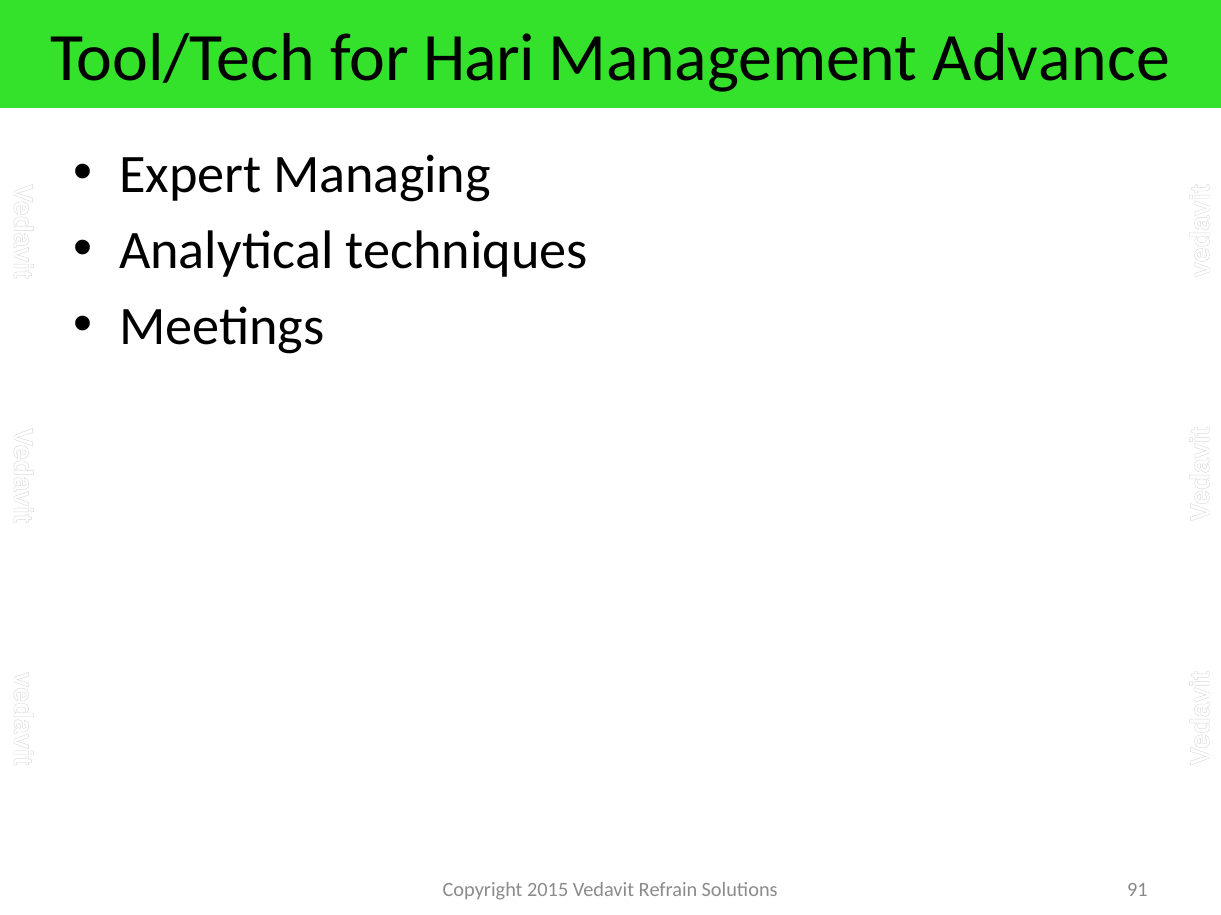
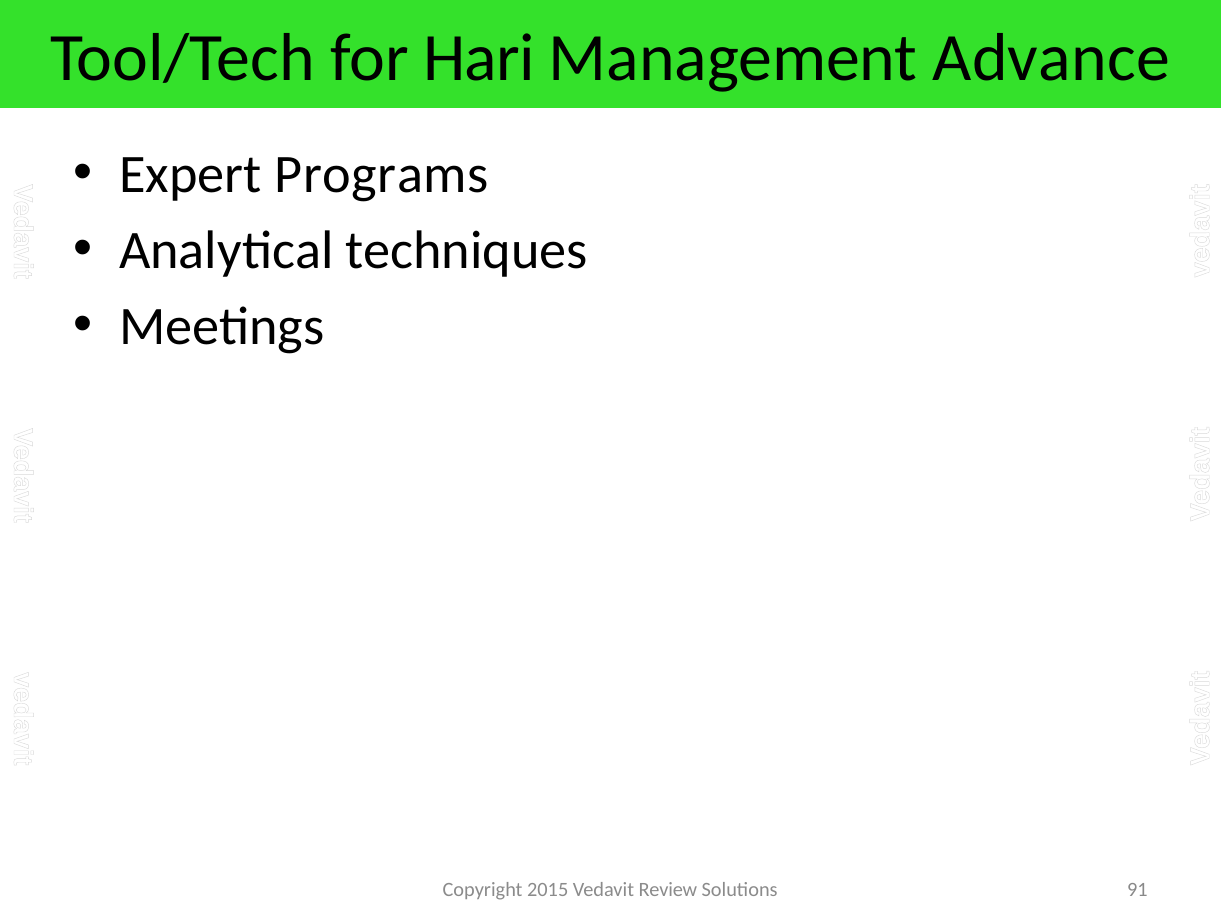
Managing: Managing -> Programs (382, 175)
Refrain: Refrain -> Review (668, 891)
